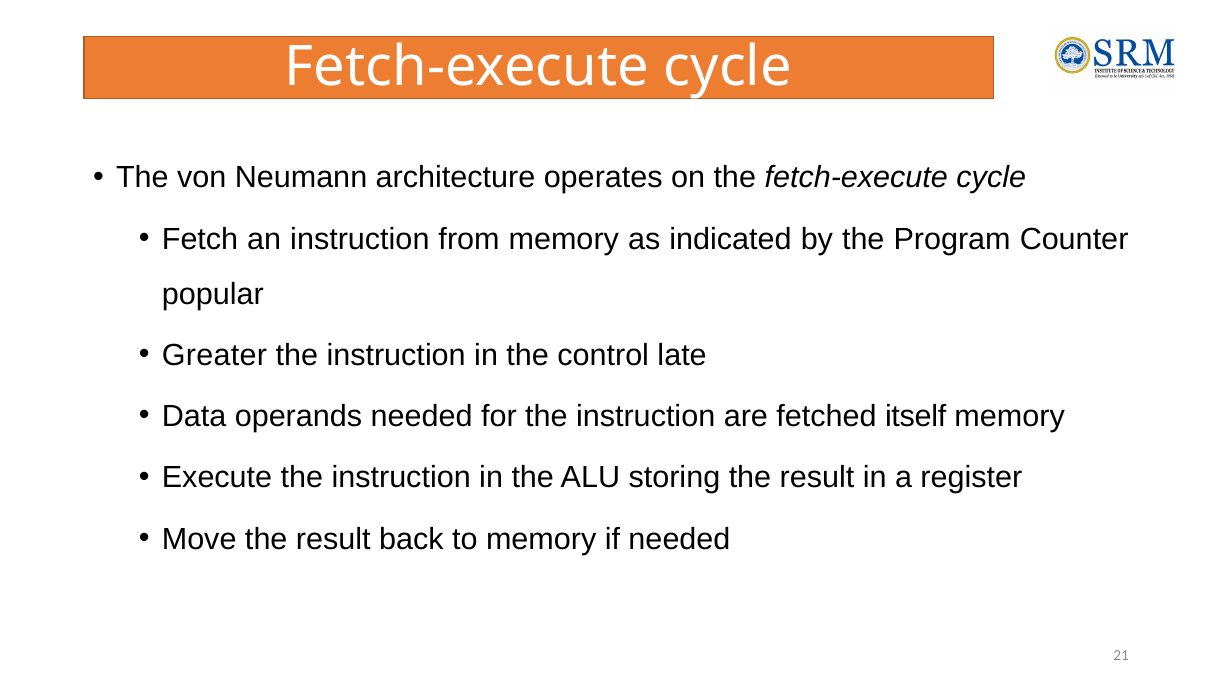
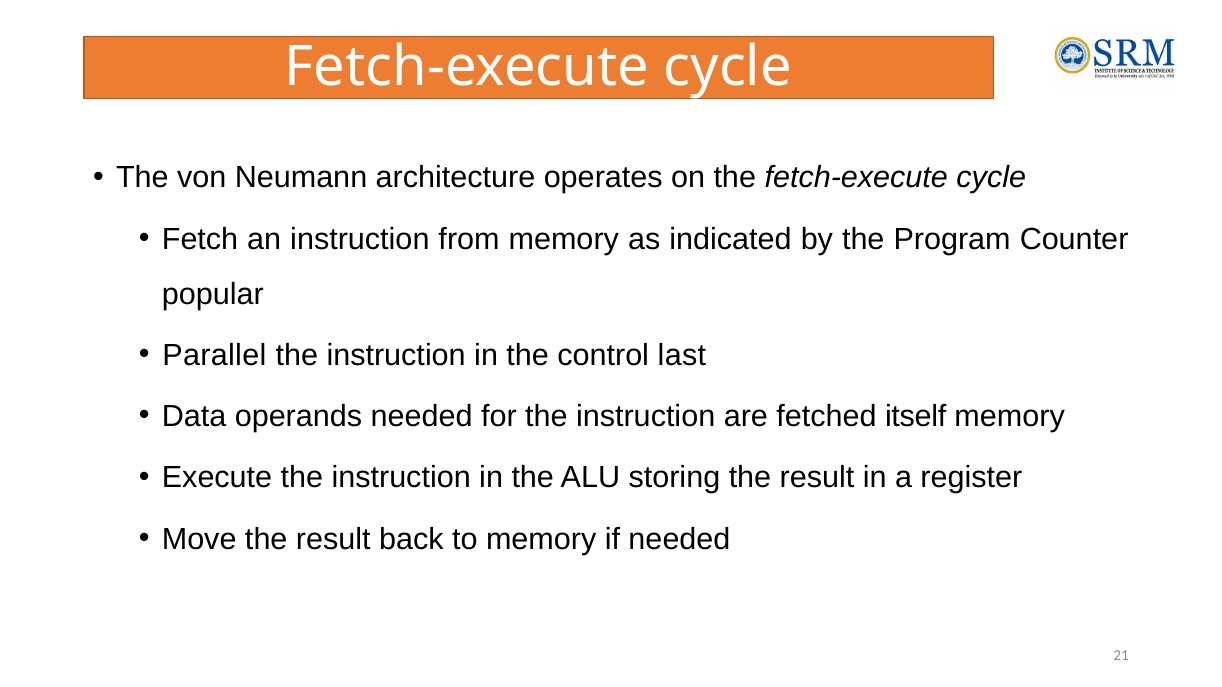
Greater: Greater -> Parallel (214, 355)
late: late -> last (682, 355)
